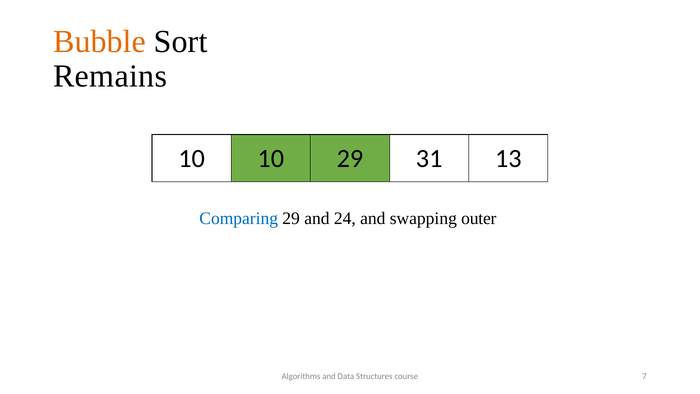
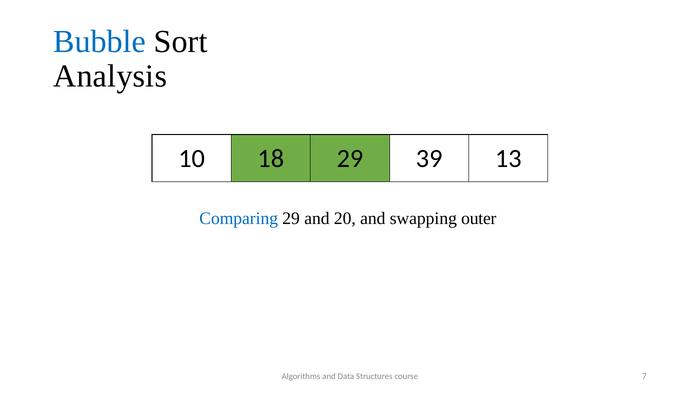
Bubble colour: orange -> blue (100, 41)
Remains: Remains -> Analysis (110, 76)
10 10: 10 -> 18 (271, 158)
31: 31 -> 39 (429, 158)
24: 24 -> 20 (345, 218)
